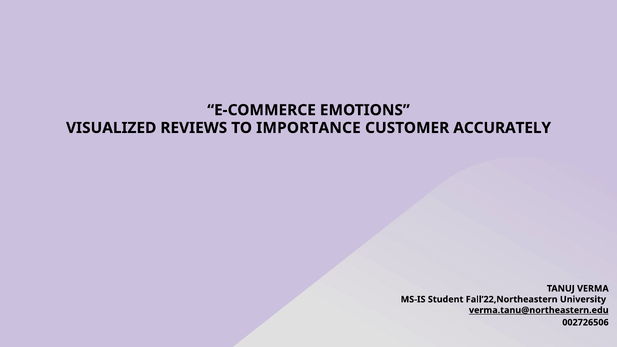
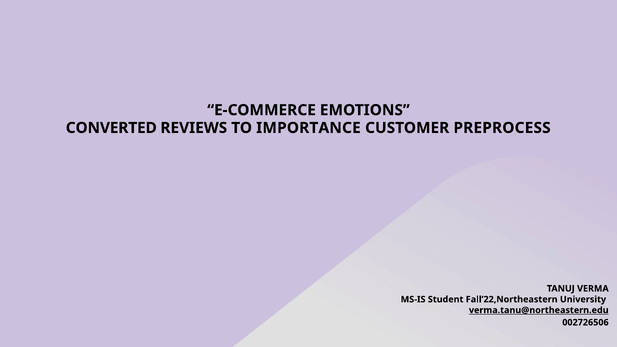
VISUALIZED: VISUALIZED -> CONVERTED (111, 128)
ACCURATELY: ACCURATELY -> PREPROCESS (502, 128)
